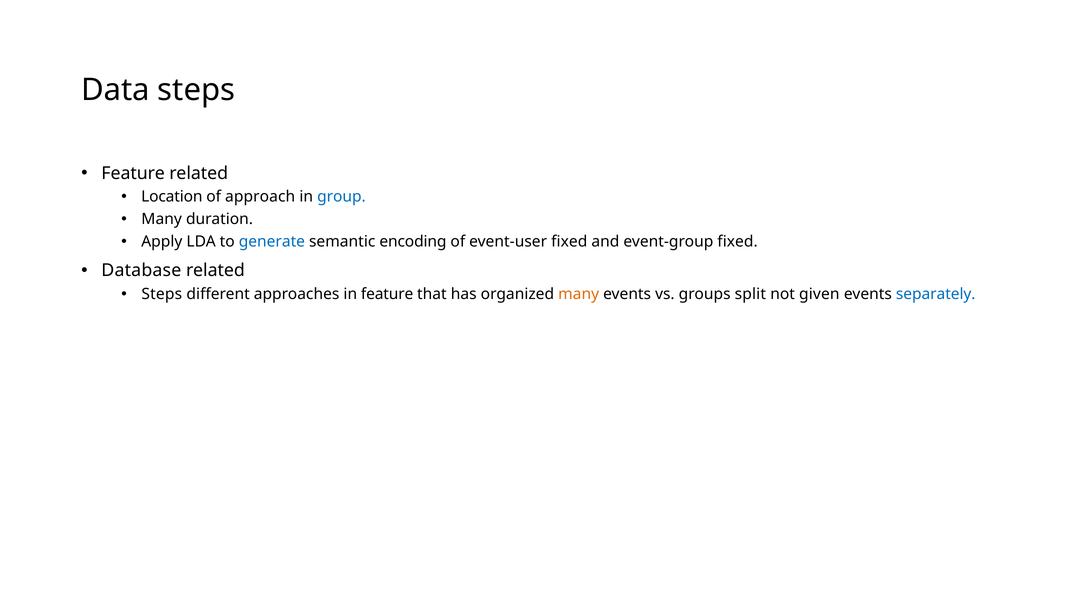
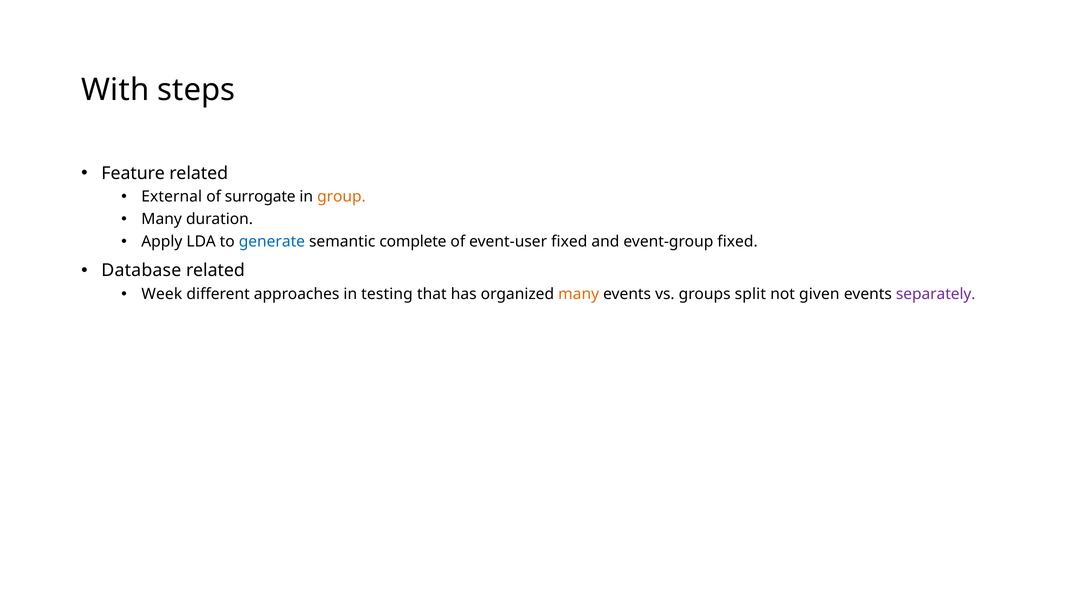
Data: Data -> With (115, 90)
Location: Location -> External (172, 197)
approach: approach -> surrogate (260, 197)
group colour: blue -> orange (341, 197)
encoding: encoding -> complete (413, 242)
Steps: Steps -> Week (162, 294)
in feature: feature -> testing (387, 294)
separately colour: blue -> purple (936, 294)
